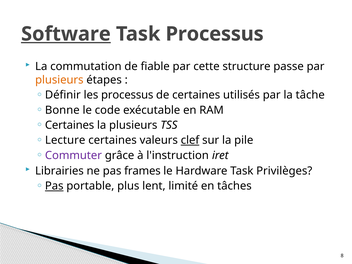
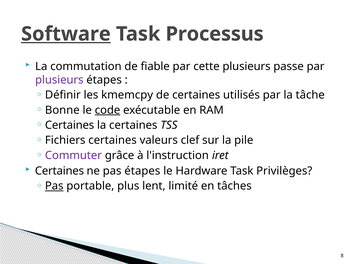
cette structure: structure -> plusieurs (247, 66)
plusieurs colour: orange -> purple (59, 80)
les processus: processus -> kmemcpy (127, 95)
code underline: none -> present (107, 110)
la plusieurs: plusieurs -> certaines (133, 125)
Lecture: Lecture -> Fichiers (65, 140)
clef underline: present -> none (190, 140)
Librairies: Librairies -> Certaines (59, 171)
pas frames: frames -> étapes (142, 171)
